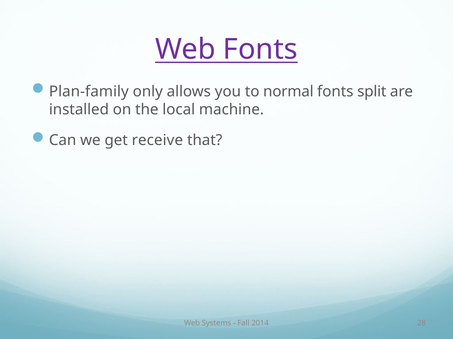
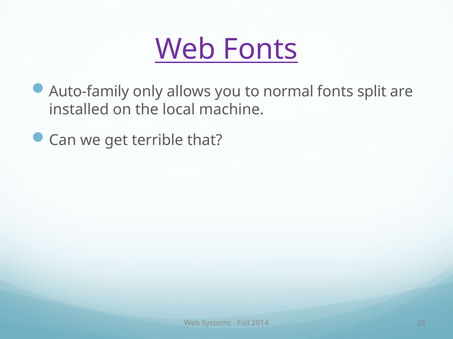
Plan-family: Plan-family -> Auto-family (89, 92)
receive: receive -> terrible (157, 140)
